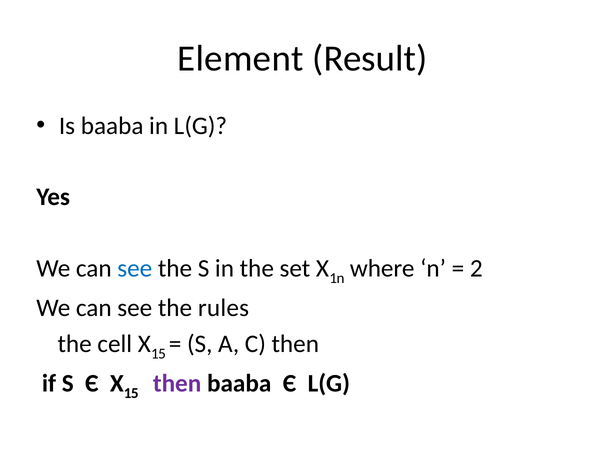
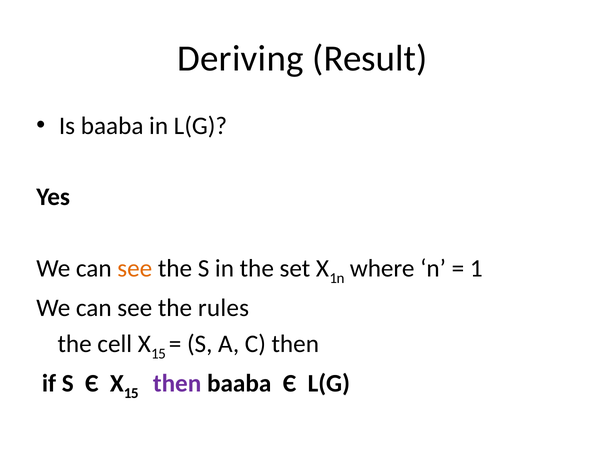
Element: Element -> Deriving (241, 59)
see colour: blue -> orange (135, 268)
2: 2 -> 1 (476, 268)
